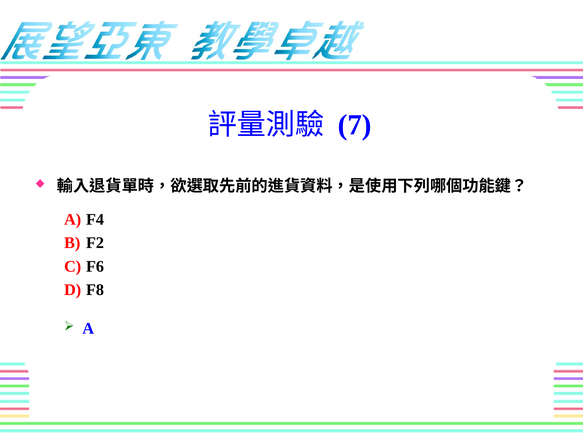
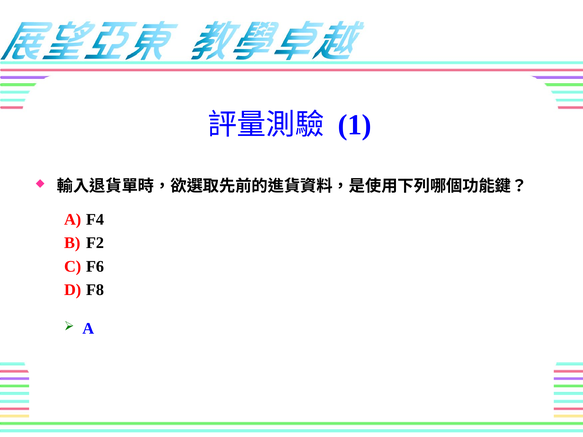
7: 7 -> 1 (355, 125)
